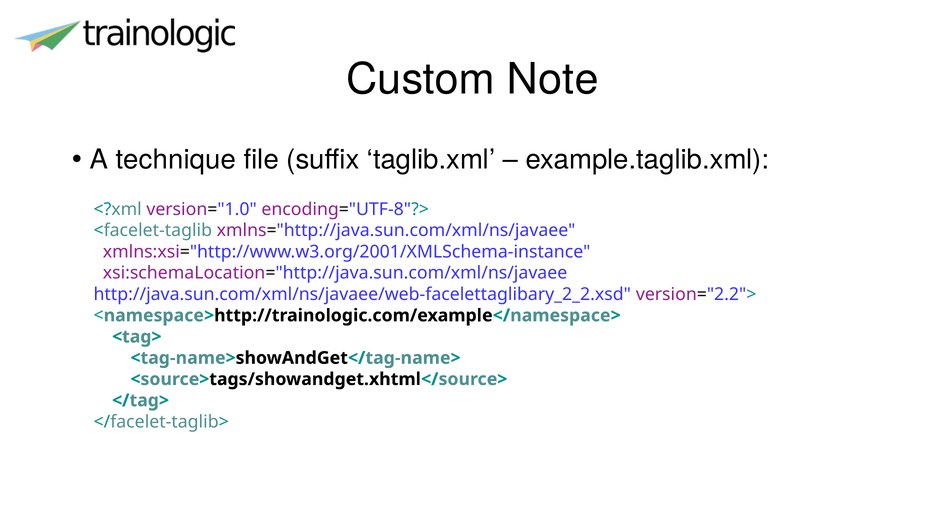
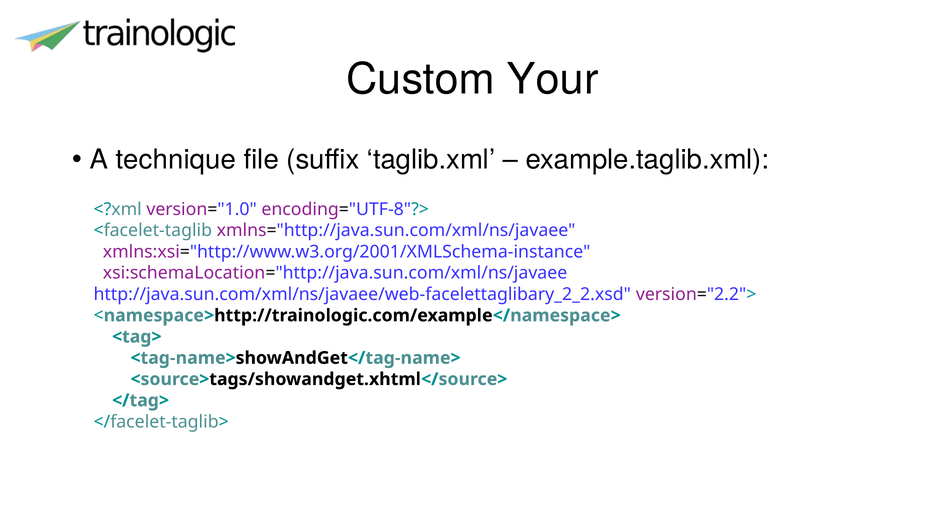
Note: Note -> Your (553, 79)
